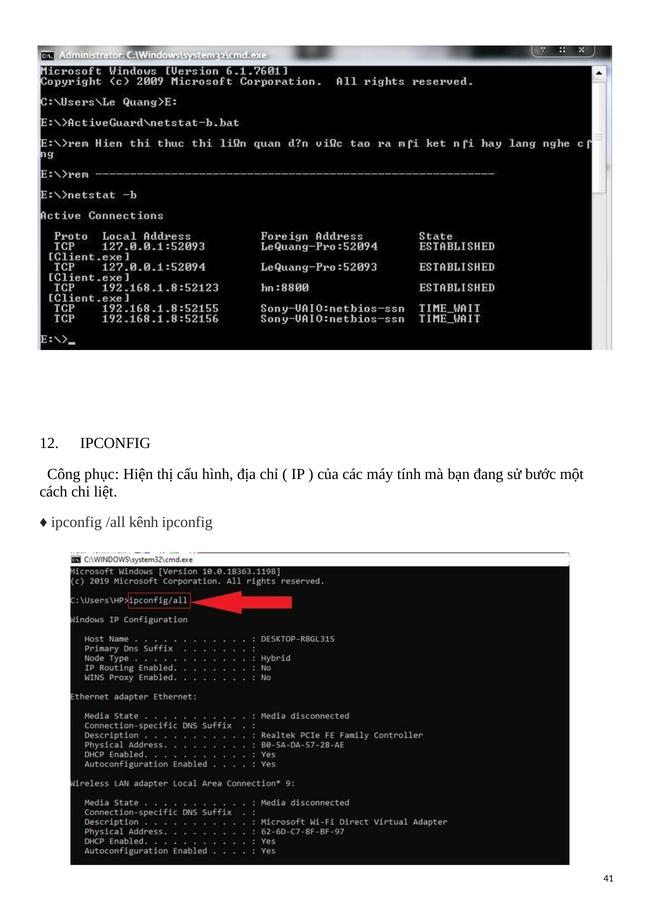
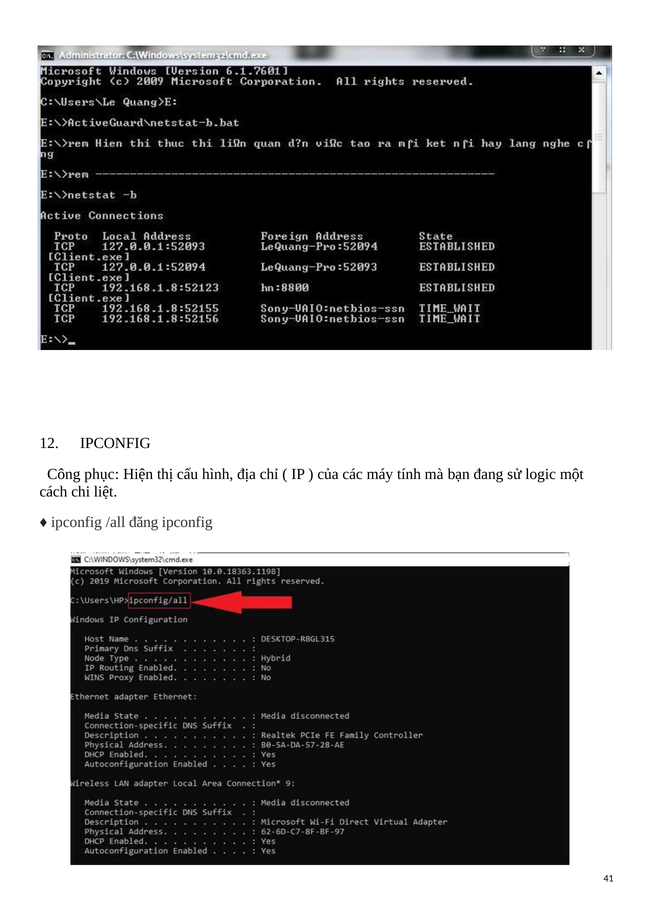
bước: bước -> logic (541, 474)
kênh: kênh -> đăng (144, 522)
